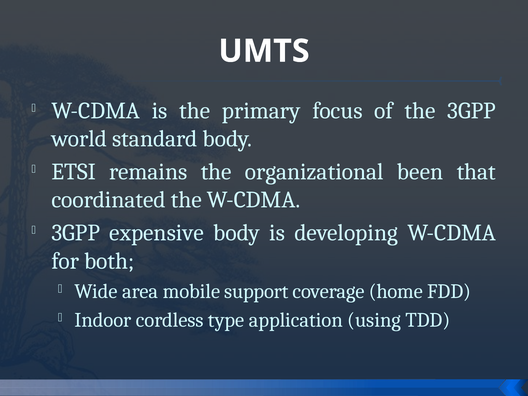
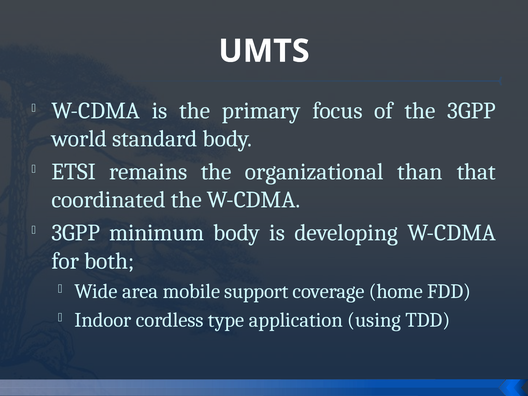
been: been -> than (420, 172)
expensive: expensive -> minimum (157, 233)
